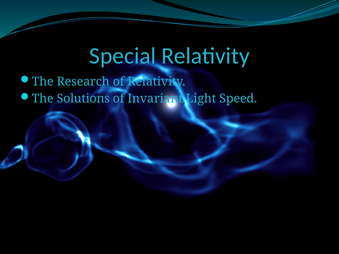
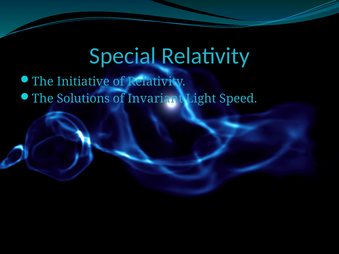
Research: Research -> Initiative (83, 82)
